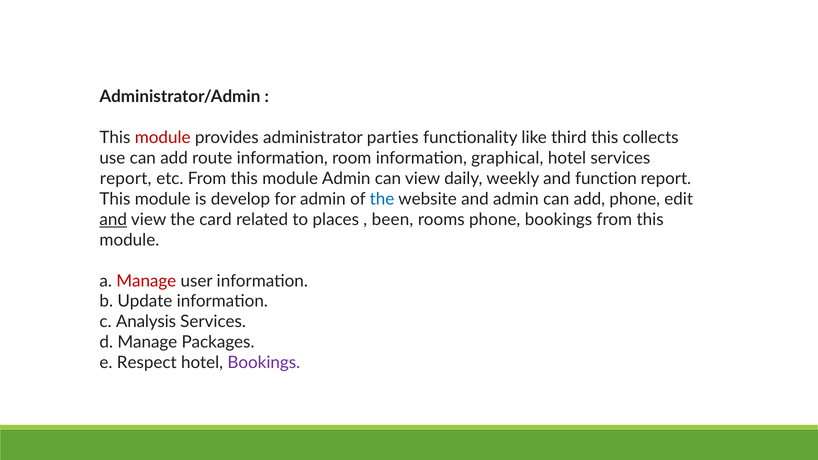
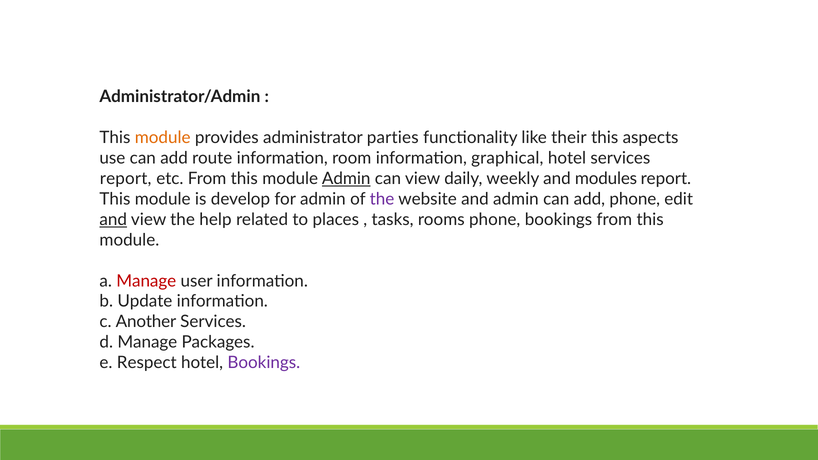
module colour: red -> orange (163, 138)
third: third -> their (569, 138)
collects: collects -> aspects (651, 138)
Admin underline: none -> present (346, 179)
function: function -> modules (606, 179)
the colour: blue -> purple (382, 199)
card: card -> help (215, 220)
been: been -> tasks (393, 220)
Analysis: Analysis -> Another (146, 322)
